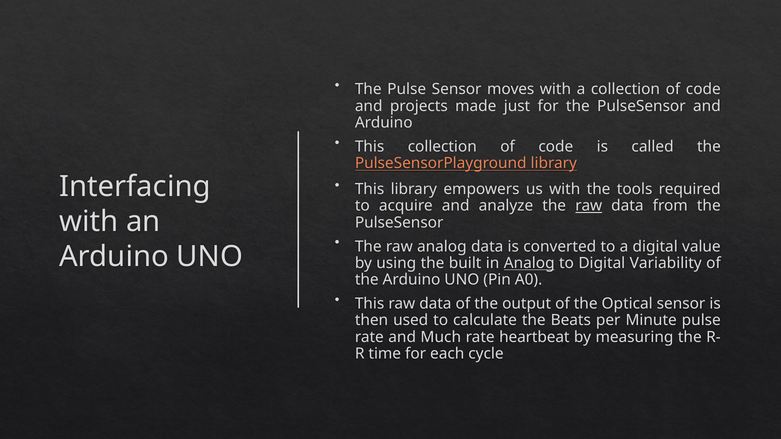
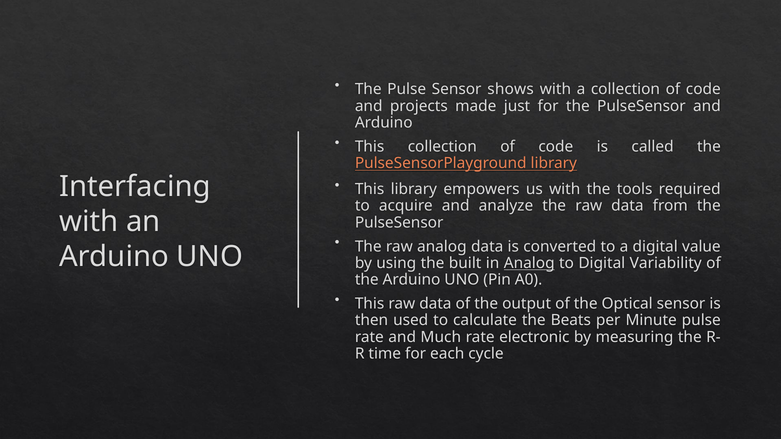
moves: moves -> shows (511, 89)
raw underline: present -> none (589, 206)
heartbeat: heartbeat -> electronic (534, 337)
